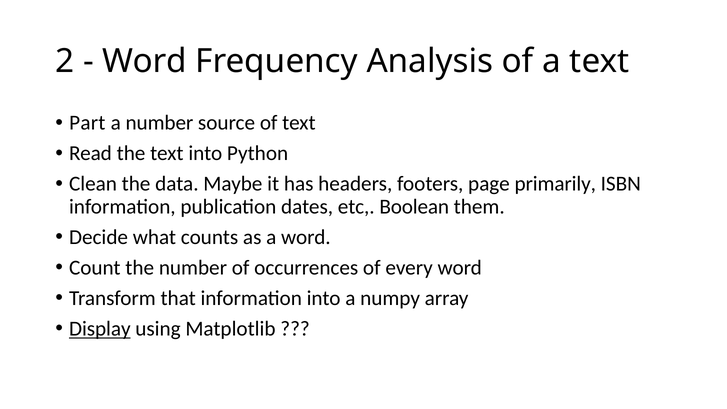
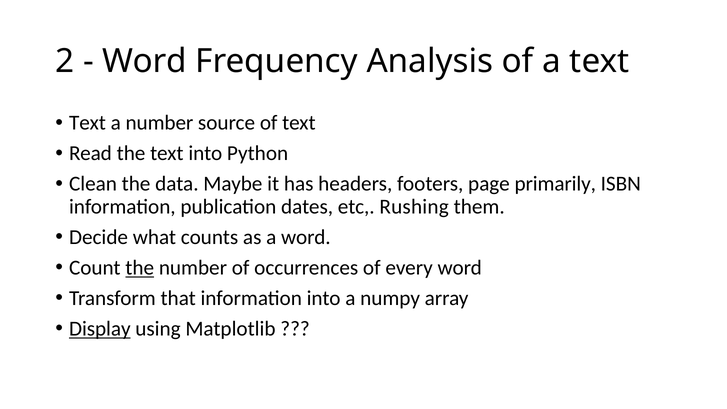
Part: Part -> Text (87, 123)
Boolean: Boolean -> Rushing (414, 207)
the underline: none -> present (140, 268)
